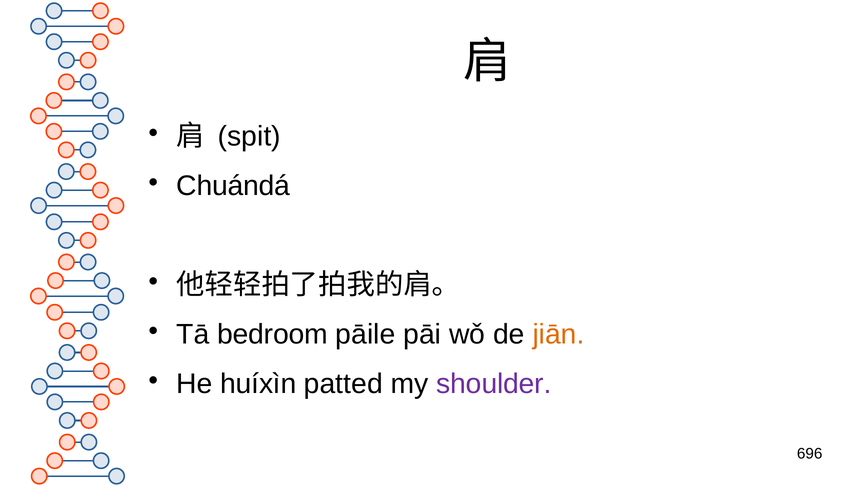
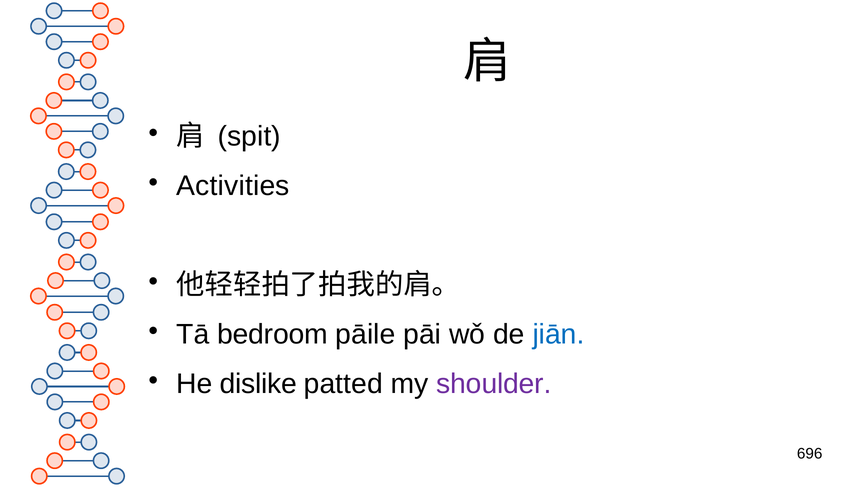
Chuándá: Chuándá -> Activities (233, 186)
jiān colour: orange -> blue (559, 334)
huíxìn: huíxìn -> dislike (258, 384)
